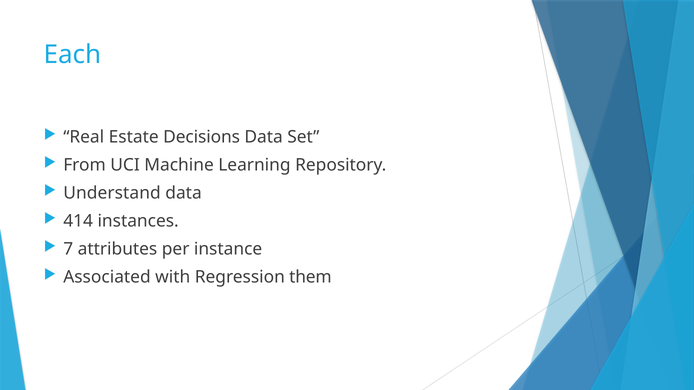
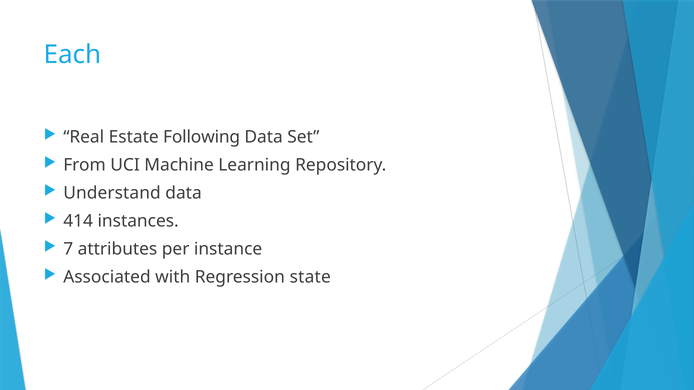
Decisions: Decisions -> Following (202, 137)
them: them -> state (310, 277)
